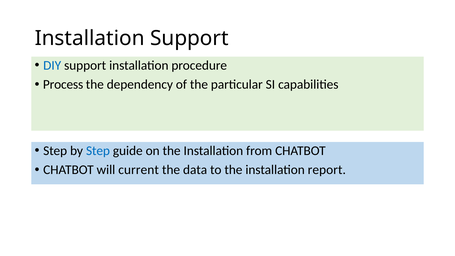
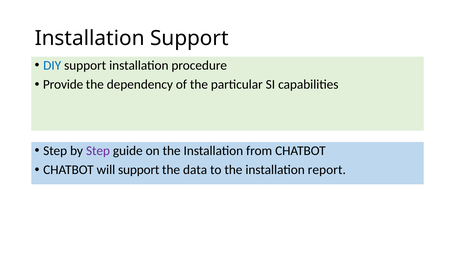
Process: Process -> Provide (63, 84)
Step colour: blue -> purple (98, 151)
will current: current -> support (139, 170)
